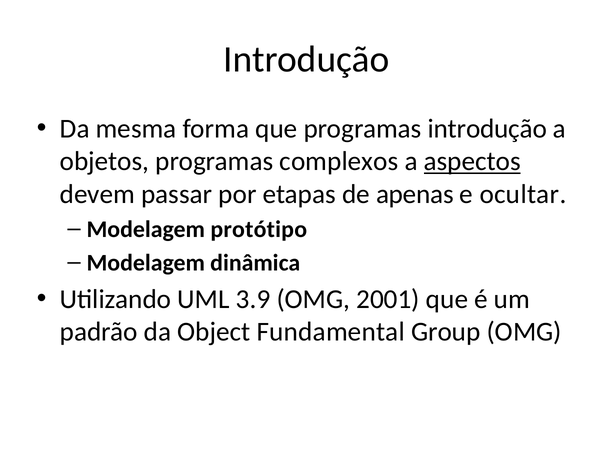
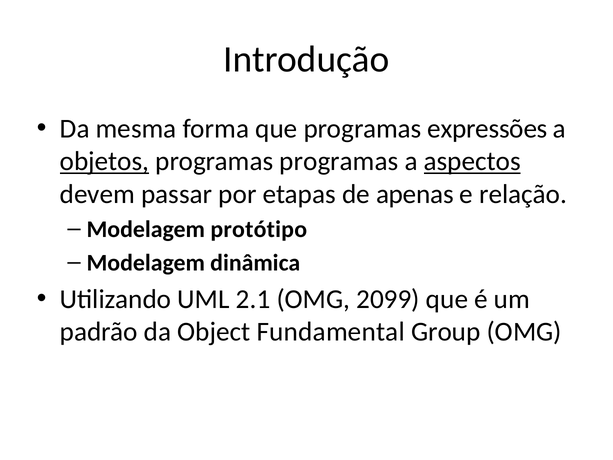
programas introdução: introdução -> expressões (487, 129)
objetos underline: none -> present (104, 161)
programas complexos: complexos -> programas (339, 161)
ocultar: ocultar -> relação (523, 194)
3.9: 3.9 -> 2.1 (253, 299)
2001: 2001 -> 2099 (388, 299)
